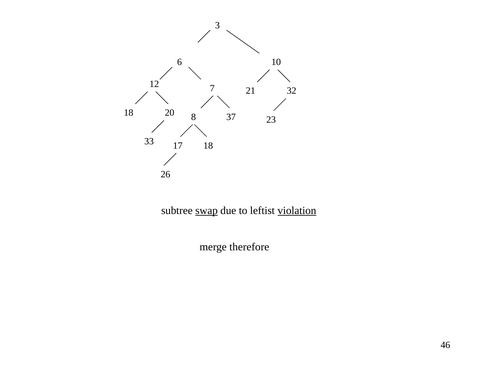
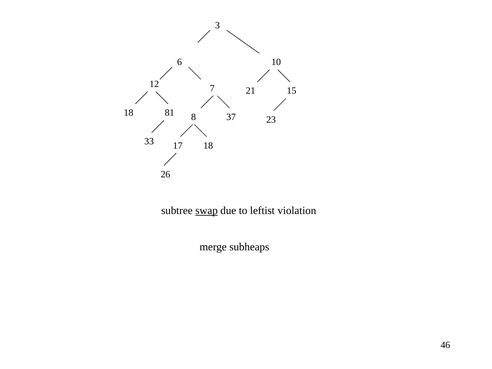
32: 32 -> 15 (292, 91)
20: 20 -> 81 (170, 113)
violation underline: present -> none (297, 211)
therefore: therefore -> subheaps (249, 247)
